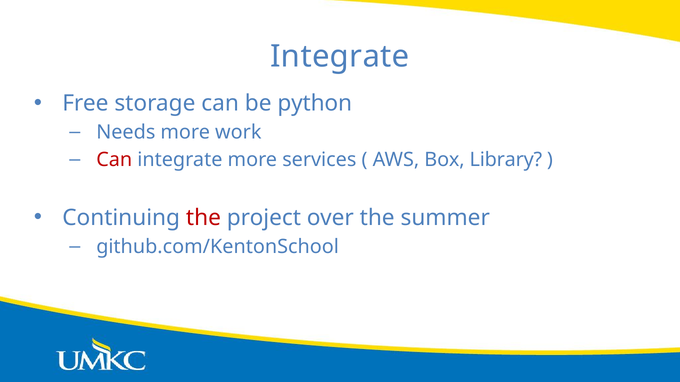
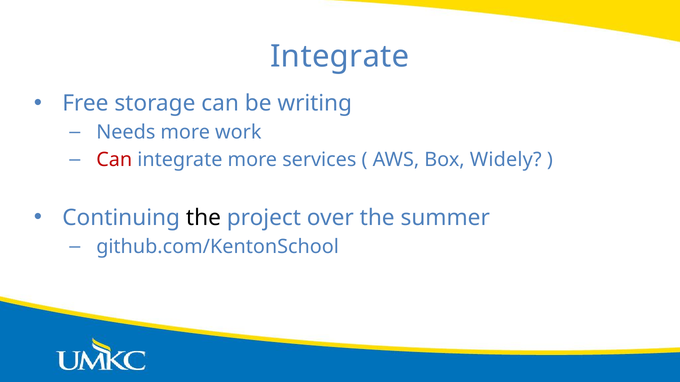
python: python -> writing (315, 103)
Library: Library -> Widely (506, 160)
the colour: red -> black (203, 218)
